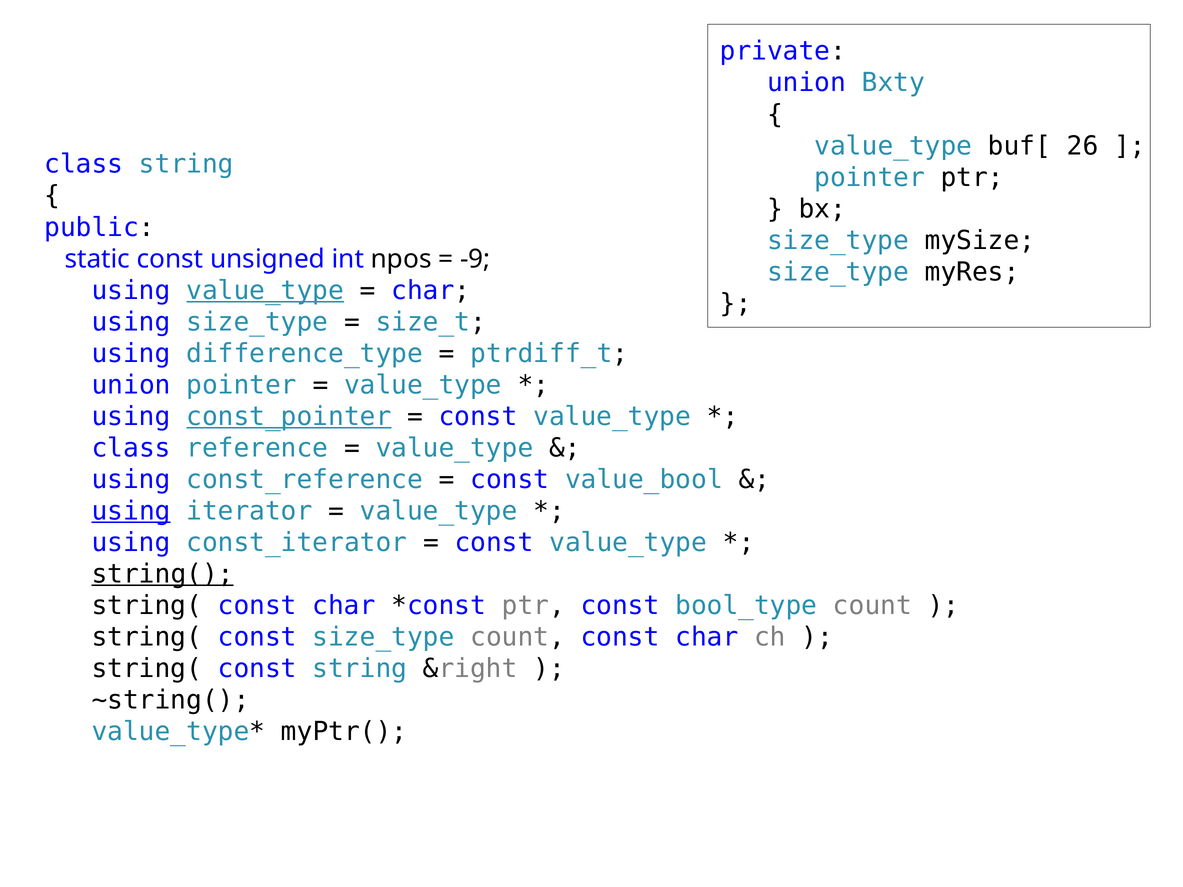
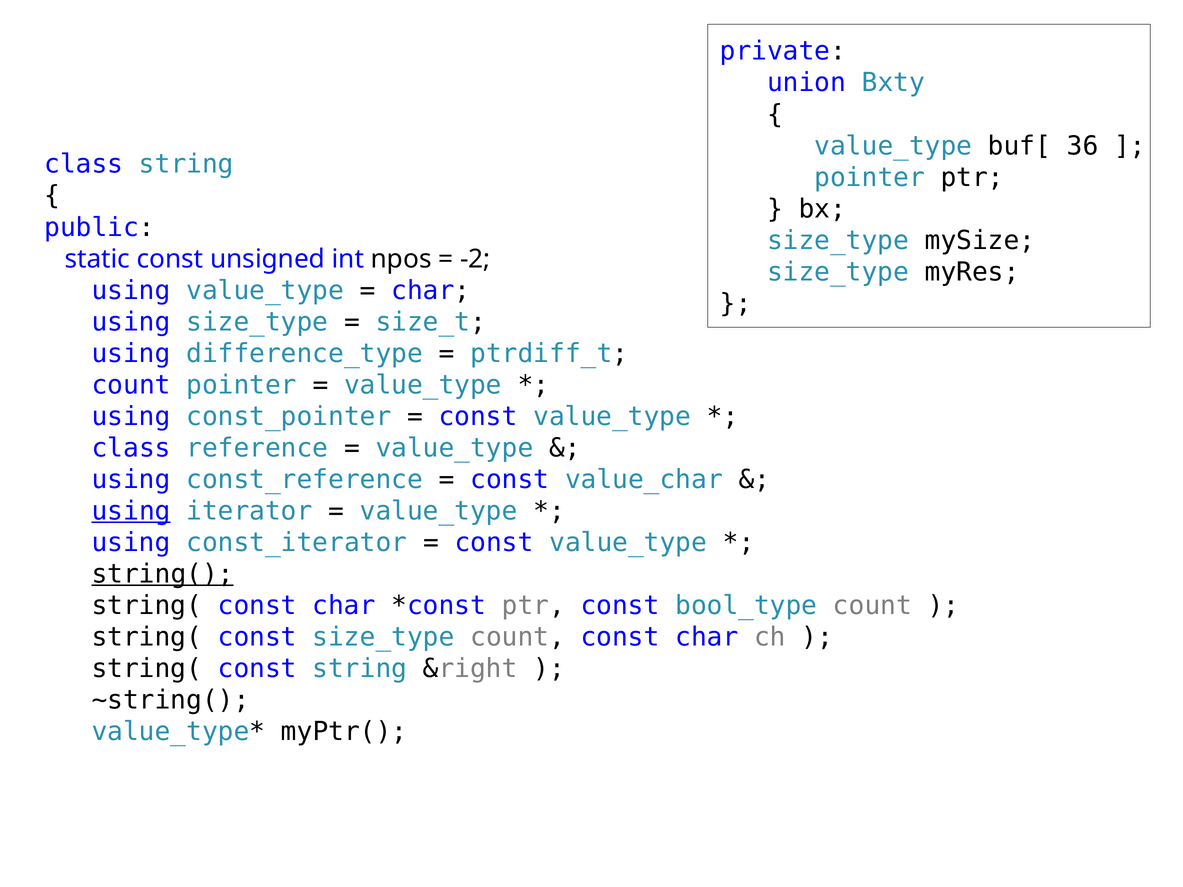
26: 26 -> 36 (1083, 146)
-9: -9 -> -2 (475, 259)
value_type underline: present -> none (265, 290)
union: union -> count (131, 385)
const_pointer underline: present -> none (289, 417)
value_bool: value_bool -> value_char (644, 480)
